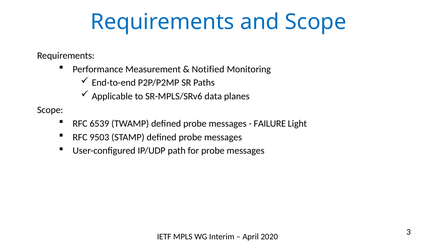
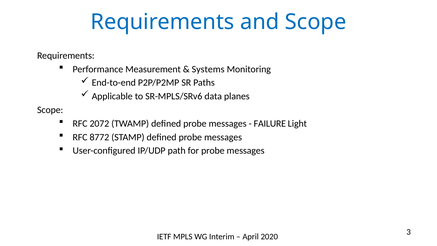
Notified: Notified -> Systems (208, 69)
6539: 6539 -> 2072 (99, 123)
9503: 9503 -> 8772 (99, 137)
